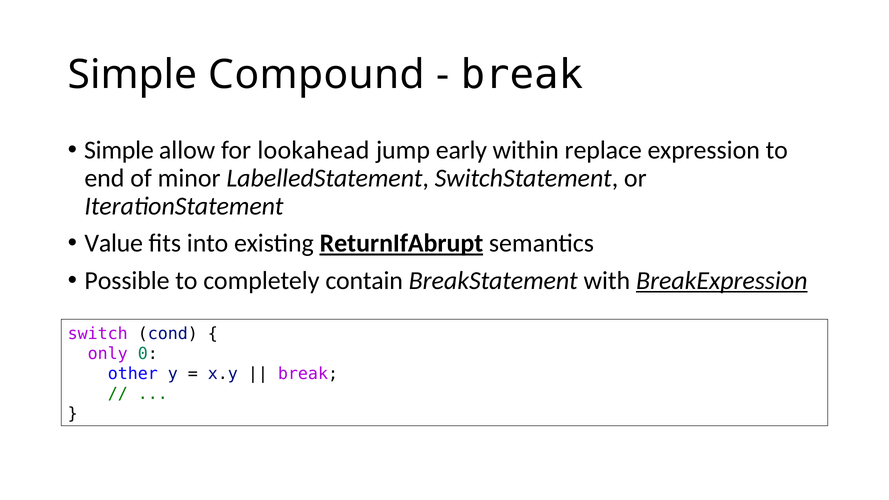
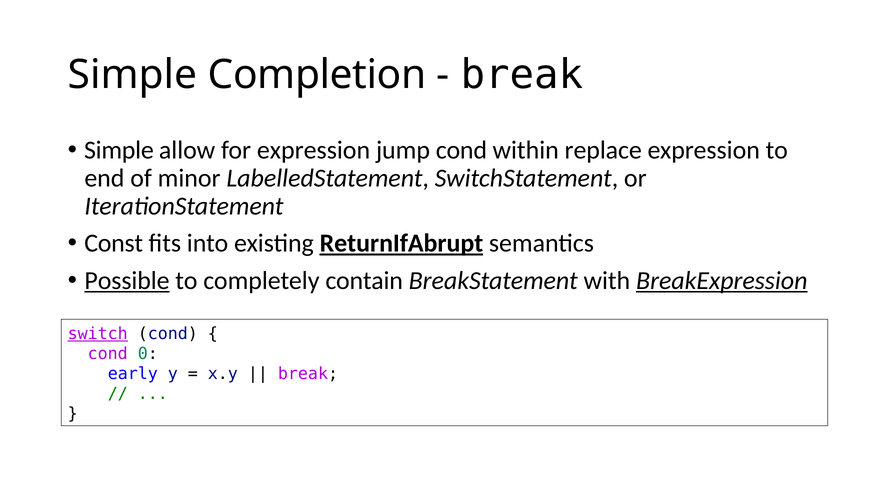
Compound: Compound -> Completion (317, 75)
for lookahead: lookahead -> expression (314, 150)
jump early: early -> cond (461, 150)
Value: Value -> Const (114, 243)
Possible underline: none -> present (127, 281)
switch underline: none -> present (98, 334)
only: only -> cond (108, 354)
other: other -> early (133, 374)
